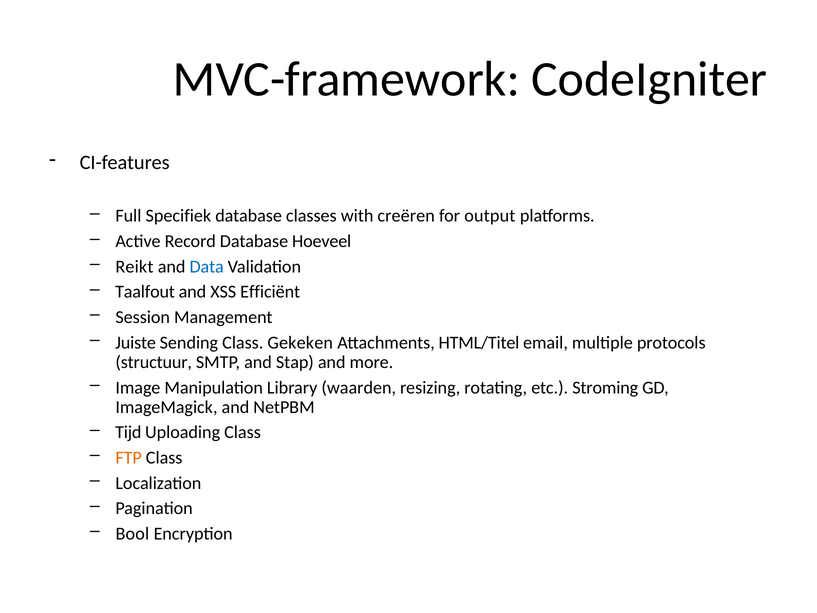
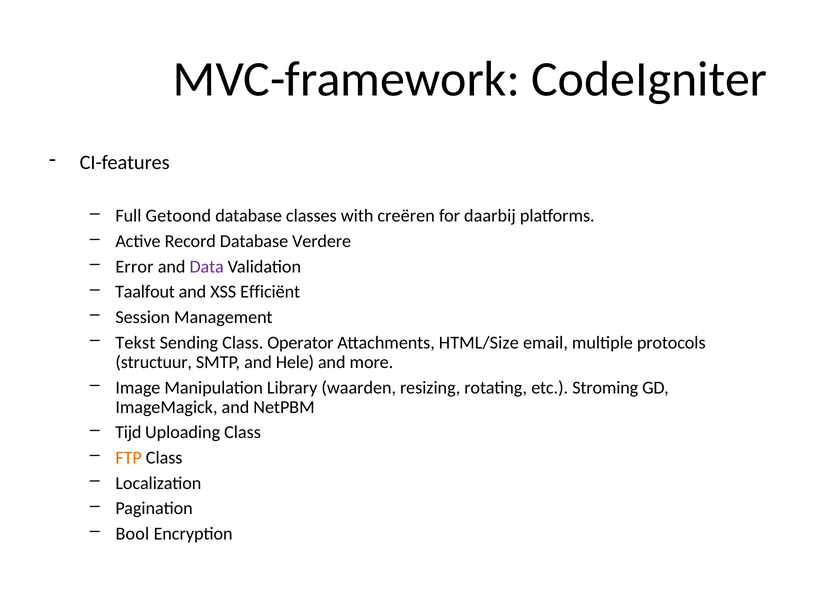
Specifiek: Specifiek -> Getoond (178, 216)
output: output -> daarbij (490, 216)
Hoeveel: Hoeveel -> Verdere (322, 241)
Reikt: Reikt -> Error (134, 267)
Data colour: blue -> purple (207, 267)
Juiste: Juiste -> Tekst (135, 342)
Gekeken: Gekeken -> Operator (300, 342)
HTML/Titel: HTML/Titel -> HTML/Size (479, 342)
Stap: Stap -> Hele (295, 362)
